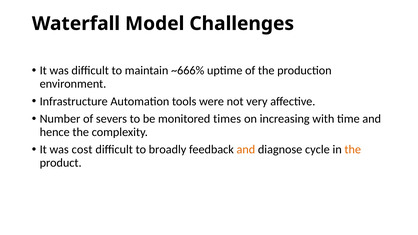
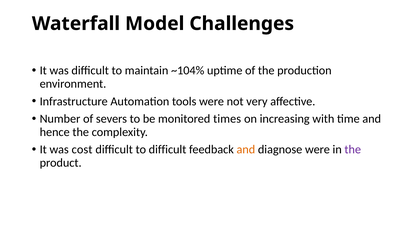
~666%: ~666% -> ~104% (188, 71)
to broadly: broadly -> difficult (168, 150)
diagnose cycle: cycle -> were (317, 150)
the colour: orange -> purple (353, 150)
